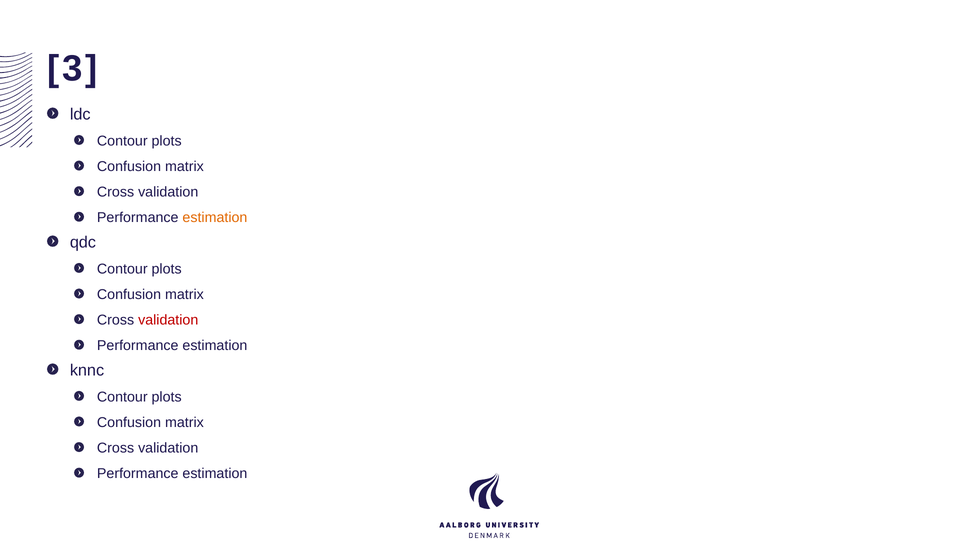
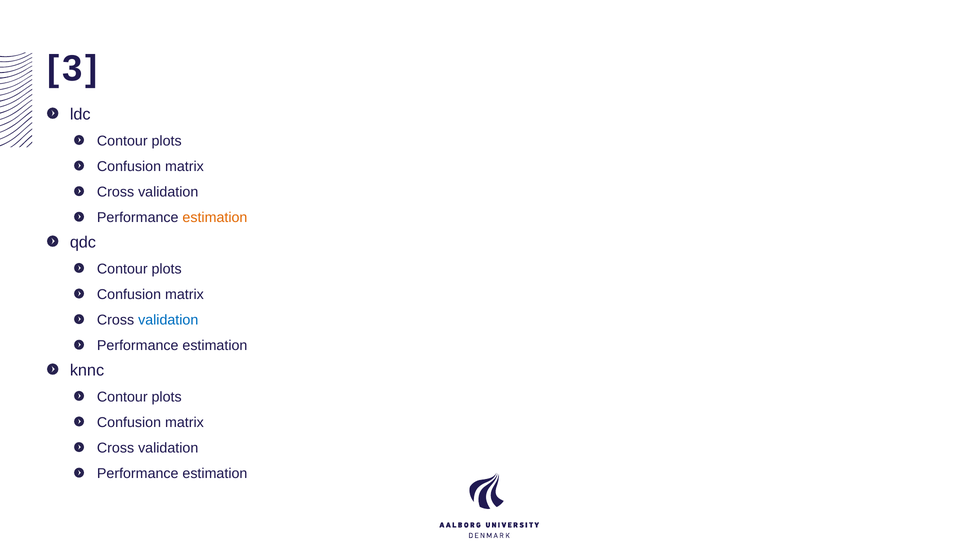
validation colour: red -> blue (168, 320)
